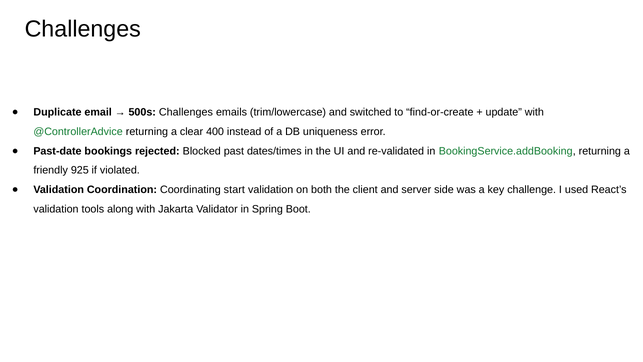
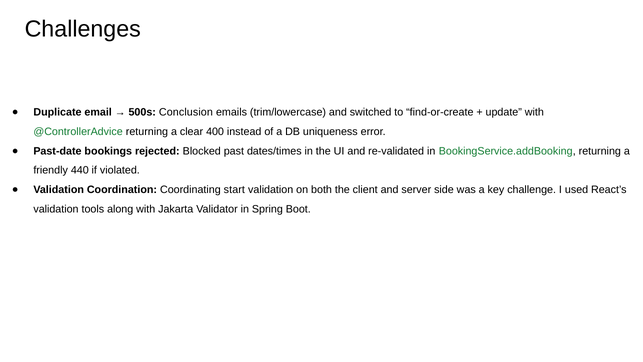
500s Challenges: Challenges -> Conclusion (186, 112)
925: 925 -> 440 (80, 170)
